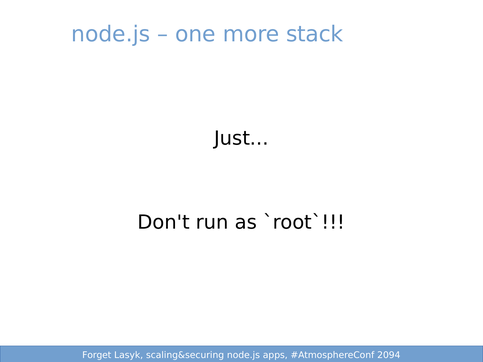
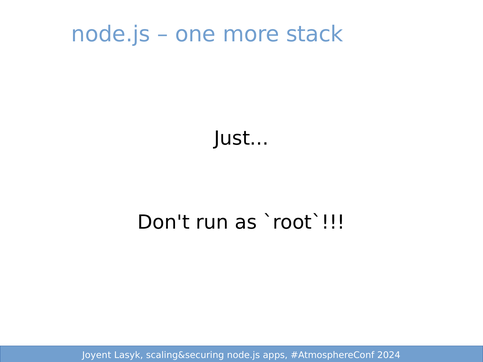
Forget: Forget -> Joyent (97, 355)
2094: 2094 -> 2024 (389, 355)
